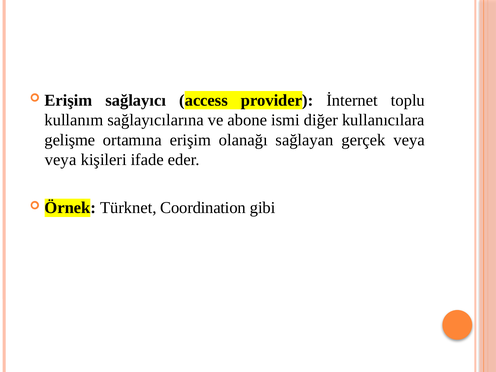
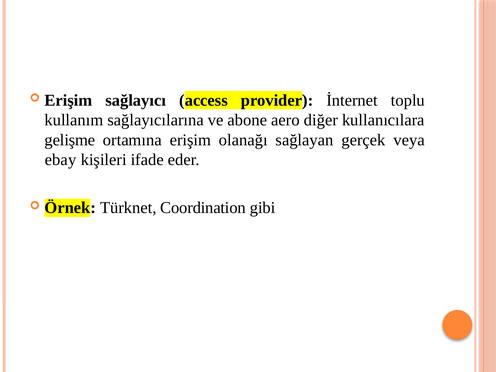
ismi: ismi -> aero (286, 120)
veya: veya -> ebay (61, 160)
